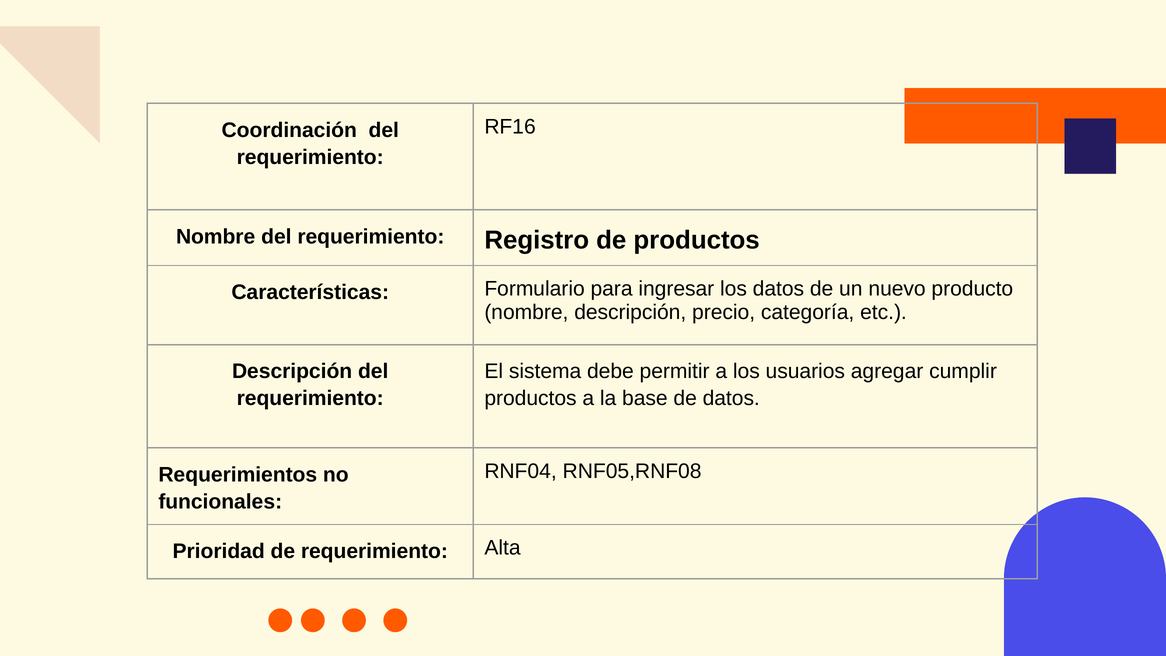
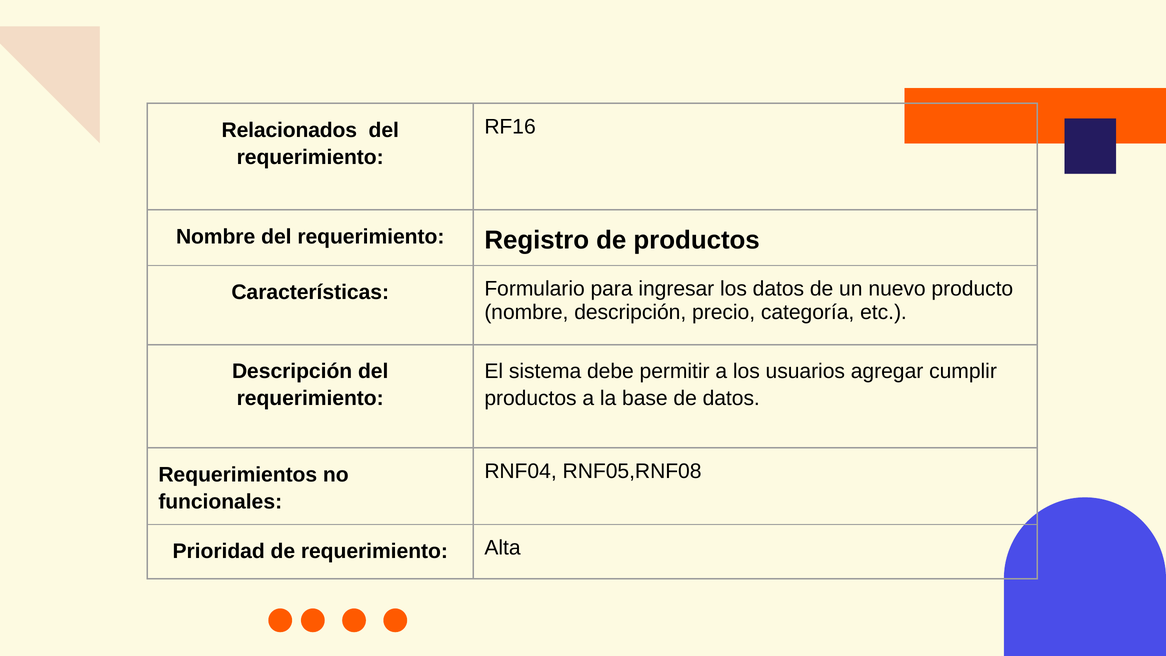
Coordinación: Coordinación -> Relacionados (289, 130)
